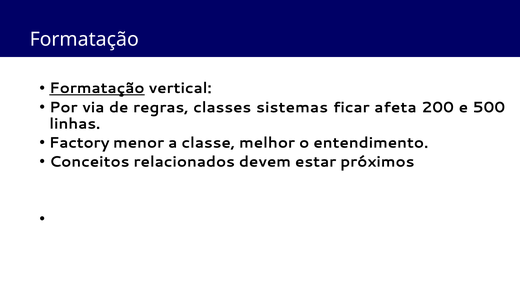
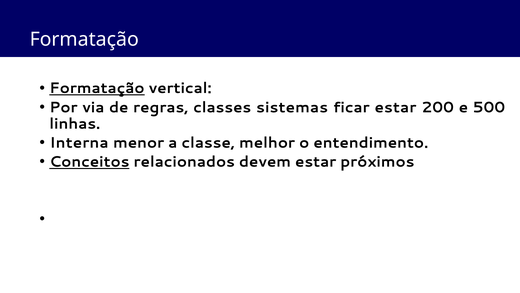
ficar afeta: afeta -> estar (395, 107)
Factory: Factory -> Interna (79, 143)
Conceitos underline: none -> present (89, 162)
